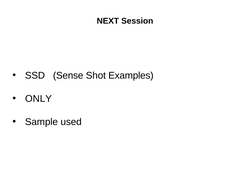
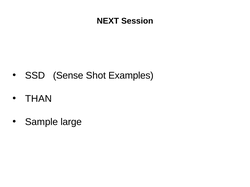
ONLY: ONLY -> THAN (38, 99)
used: used -> large (71, 122)
